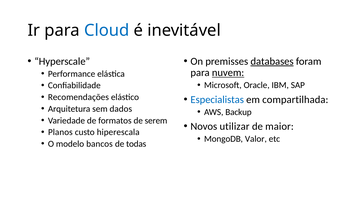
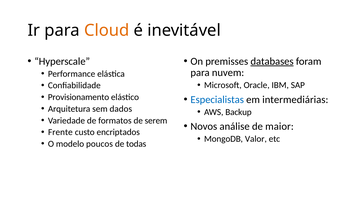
Cloud colour: blue -> orange (107, 30)
nuvem underline: present -> none (228, 73)
Recomendações: Recomendações -> Provisionamento (79, 97)
compartilhada: compartilhada -> intermediárias (295, 99)
utilizar: utilizar -> análise (235, 126)
Planos: Planos -> Frente (60, 132)
hiperescala: hiperescala -> encriptados (118, 132)
bancos: bancos -> poucos (99, 144)
